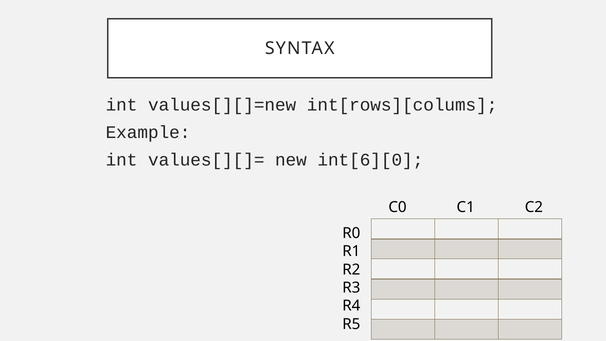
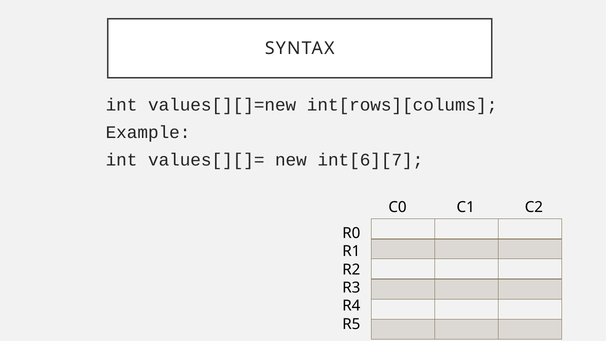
int[6][0: int[6][0 -> int[6][7 (370, 160)
